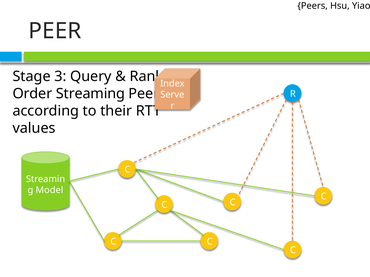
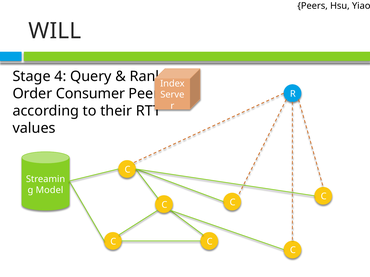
PEER: PEER -> WILL (55, 31)
3: 3 -> 4 (60, 76)
Streaming: Streaming -> Consumer (90, 94)
